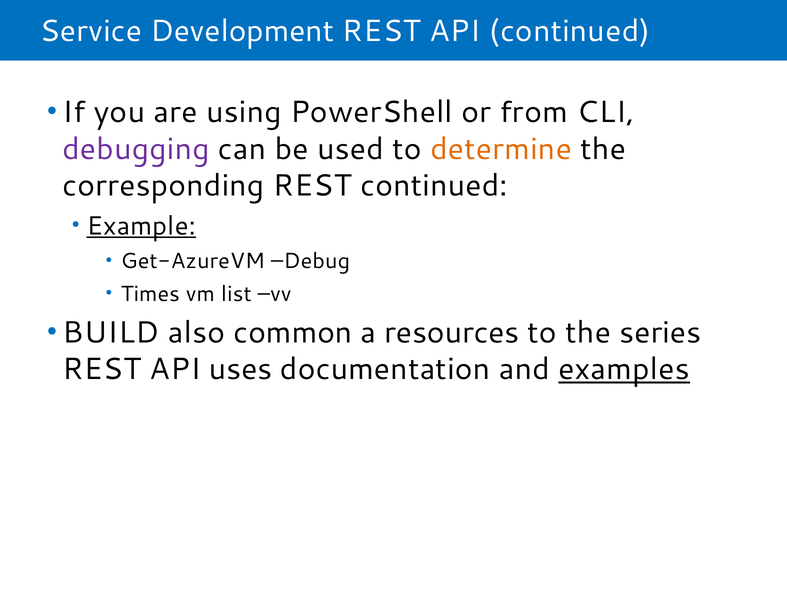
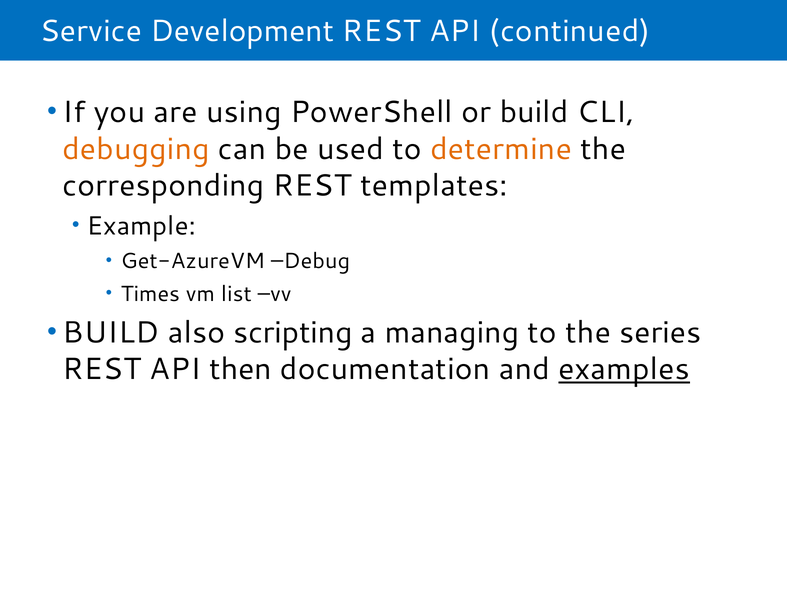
or from: from -> build (534, 112)
debugging colour: purple -> orange (136, 149)
REST continued: continued -> templates (434, 186)
Example underline: present -> none (141, 226)
common: common -> scripting (293, 333)
resources: resources -> managing (452, 333)
uses: uses -> then (241, 369)
